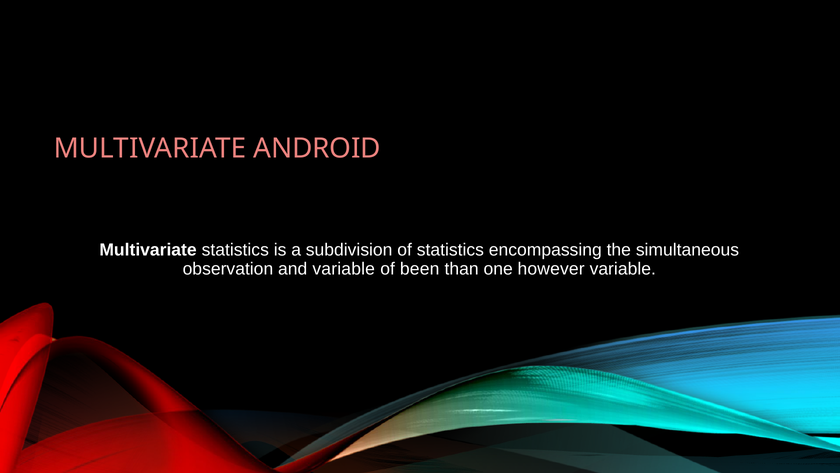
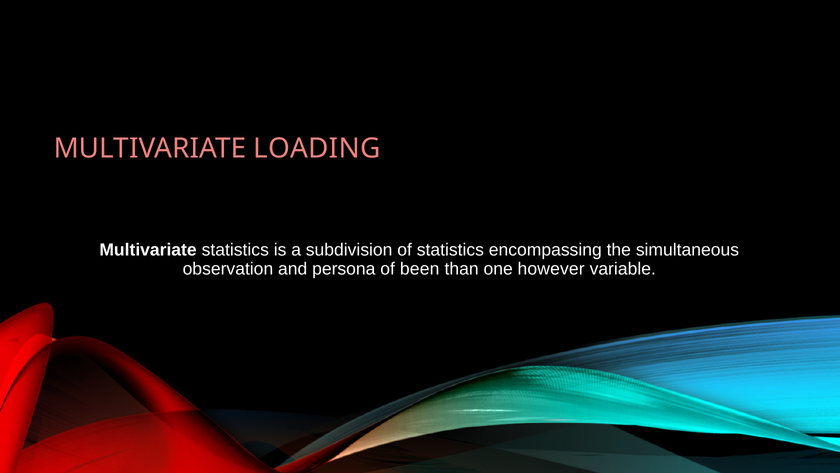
ANDROID: ANDROID -> LOADING (317, 148)
and variable: variable -> persona (344, 269)
